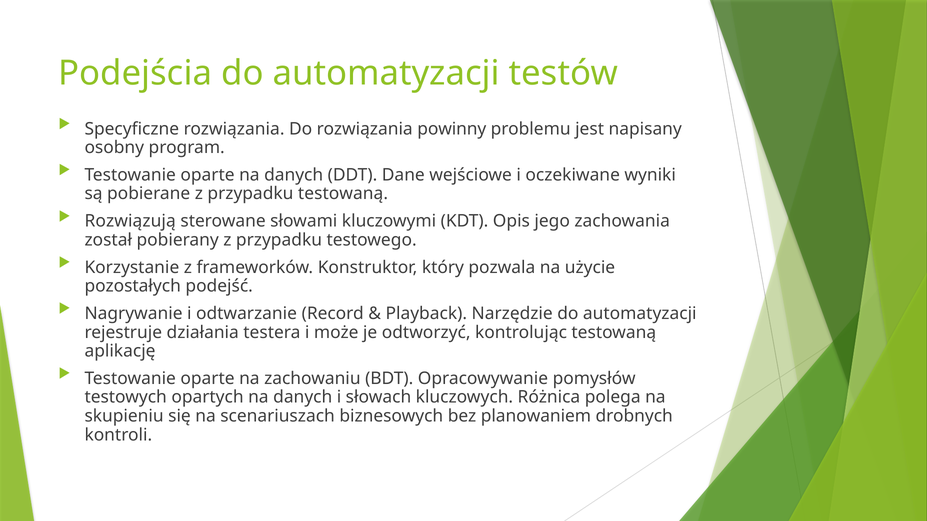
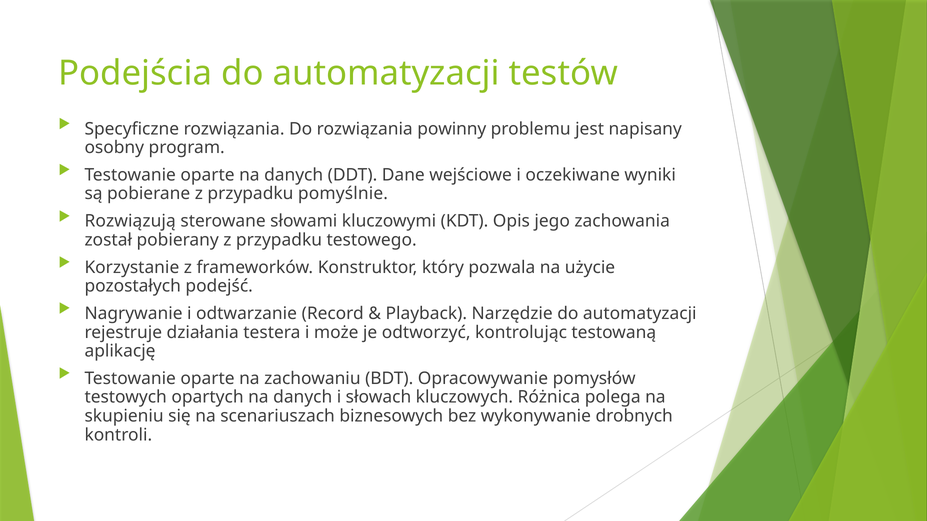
przypadku testowaną: testowaną -> pomyślnie (343, 194)
planowaniem: planowaniem -> wykonywanie (536, 416)
